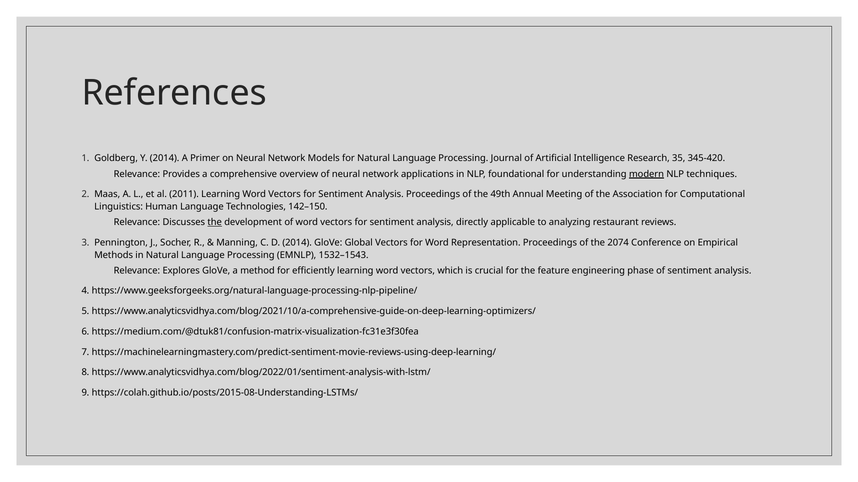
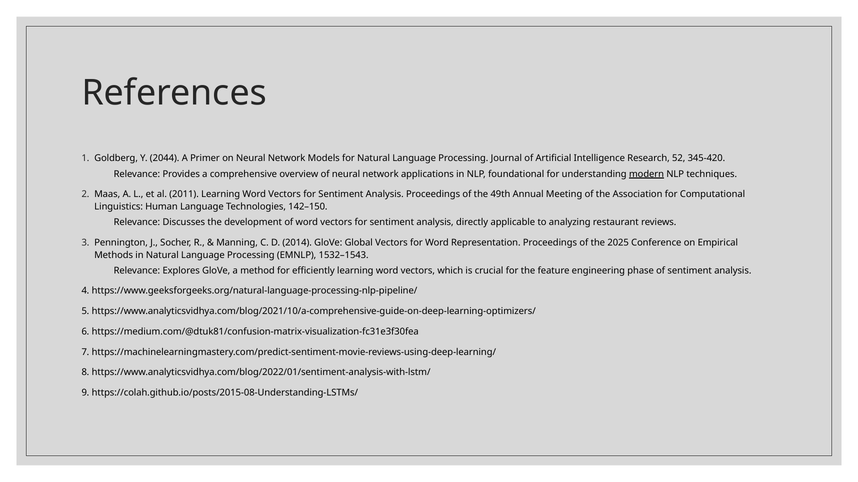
Y 2014: 2014 -> 2044 (165, 159)
35: 35 -> 52 (679, 159)
the underline: present -> none (215, 223)
2074: 2074 -> 2025 (618, 243)
